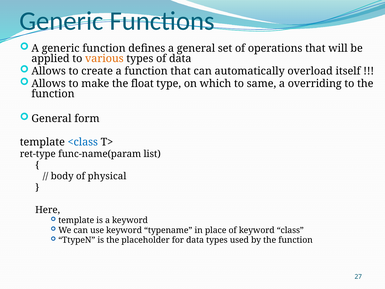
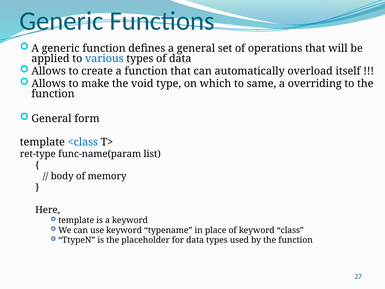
various colour: orange -> blue (104, 59)
float: float -> void (142, 83)
physical: physical -> memory (107, 176)
